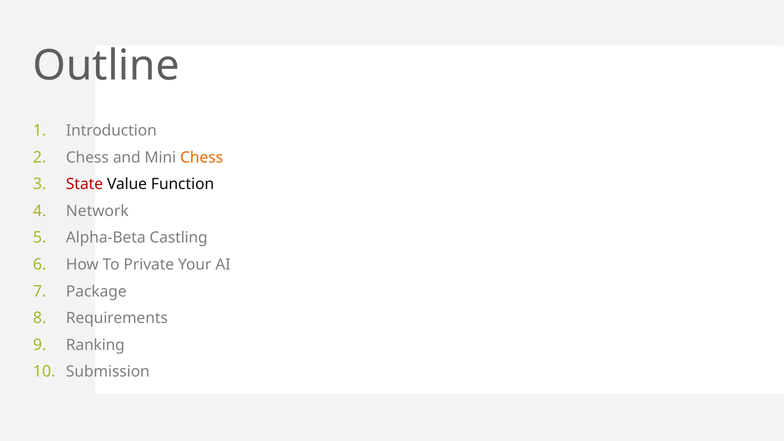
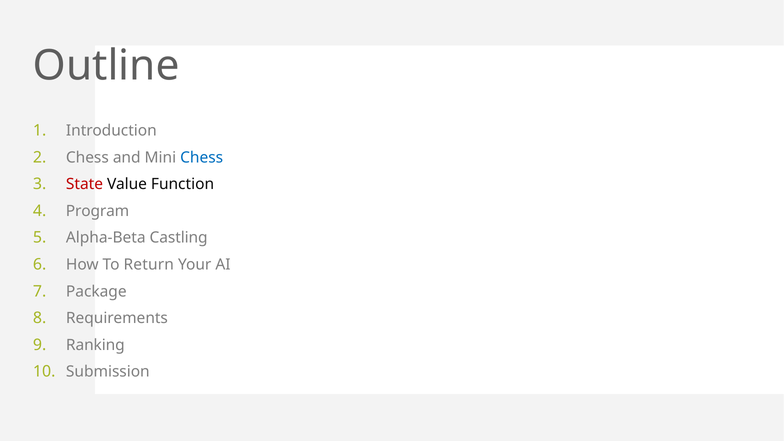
Chess colour: orange -> blue (202, 158)
Network: Network -> Program (97, 211)
Private: Private -> Return (149, 265)
